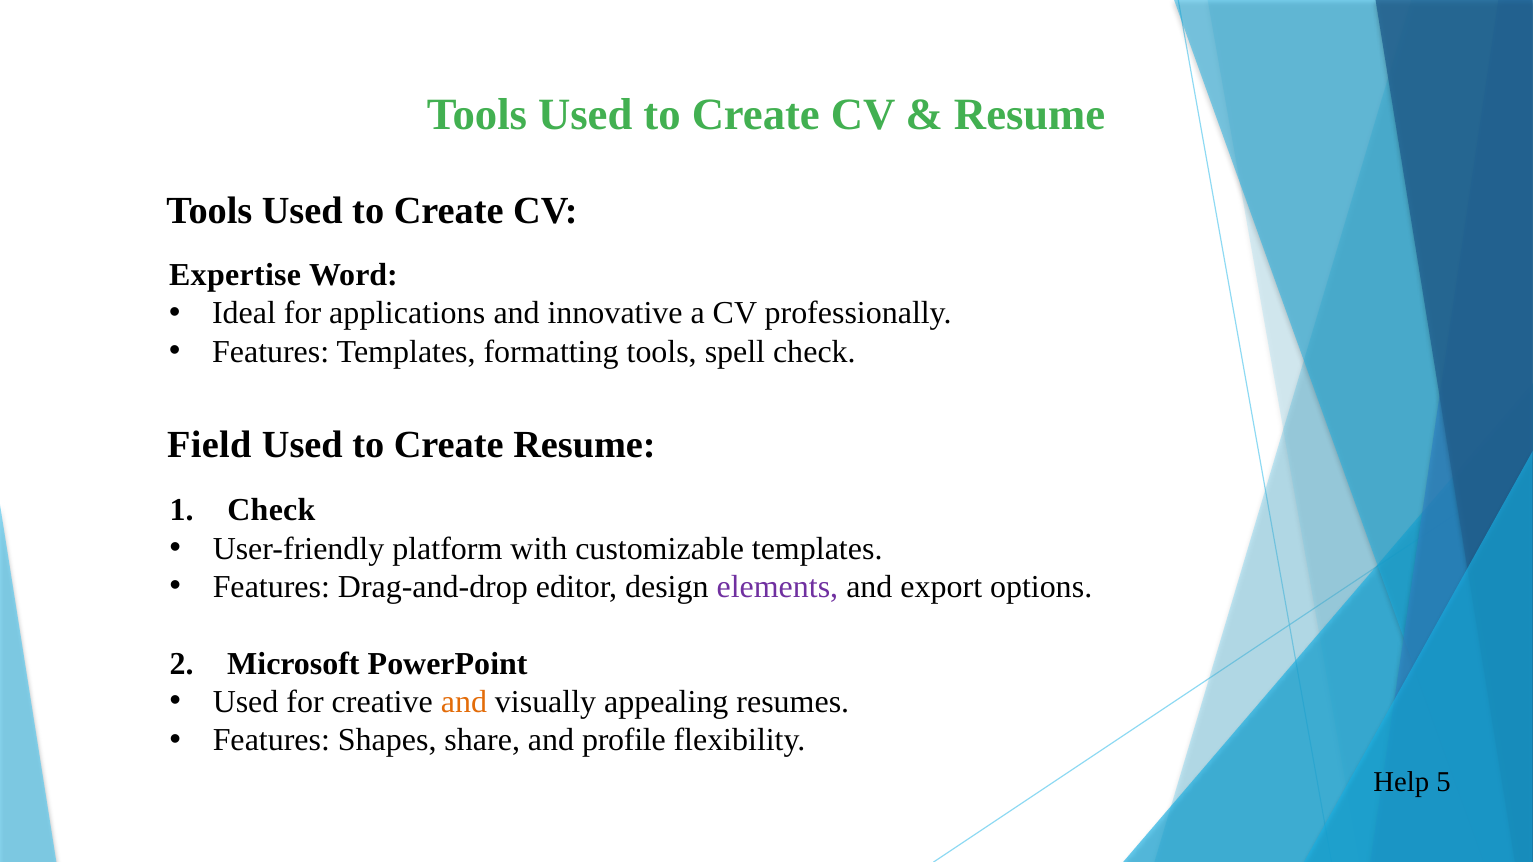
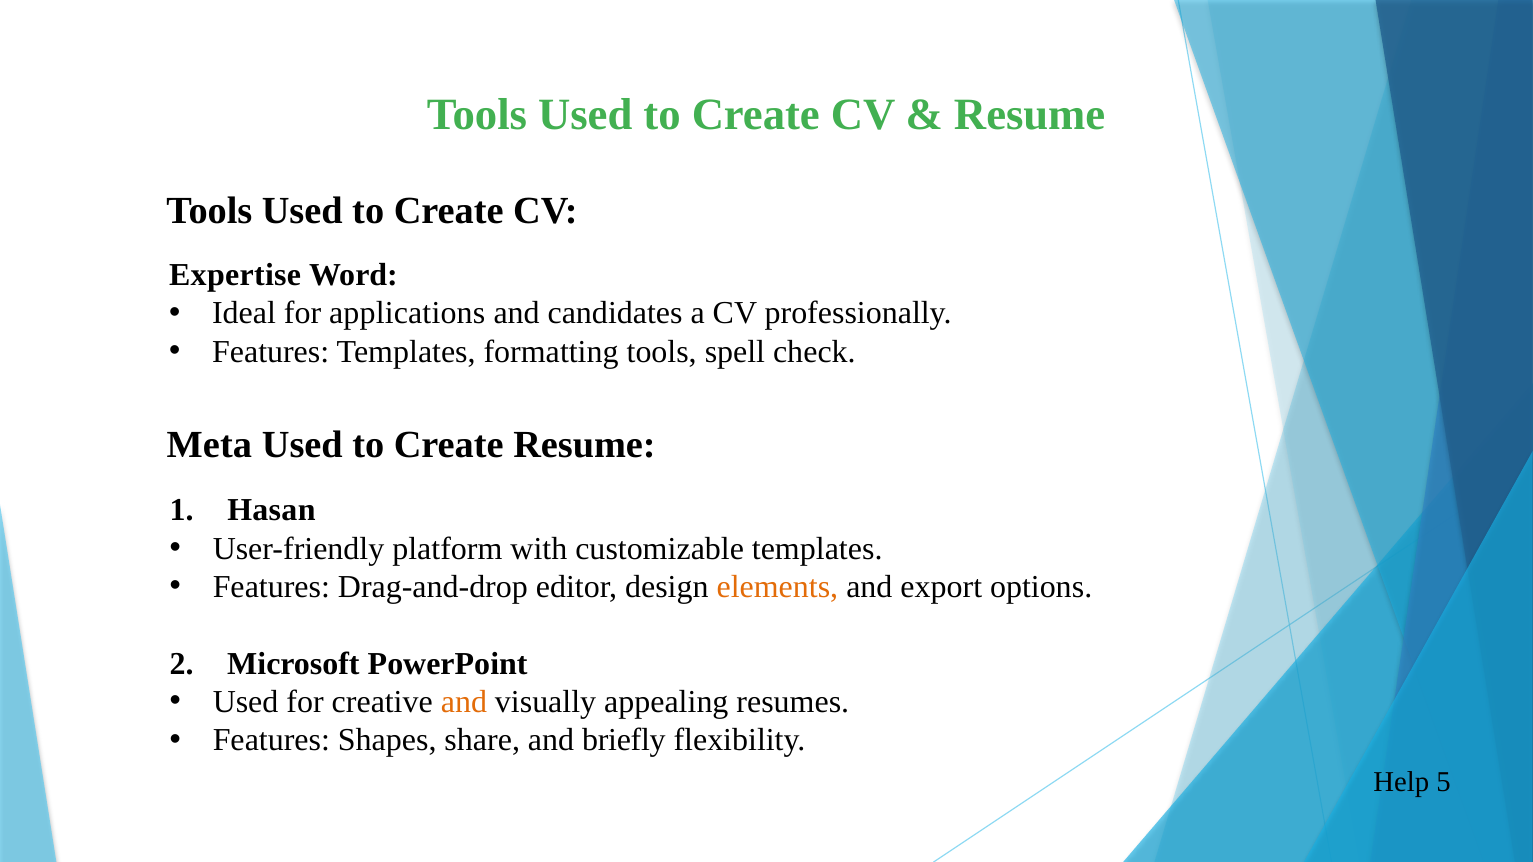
innovative: innovative -> candidates (615, 314)
Field: Field -> Meta (209, 445)
Check: Check -> Hasan (271, 511)
elements colour: purple -> orange (777, 587)
profile: profile -> briefly (624, 741)
